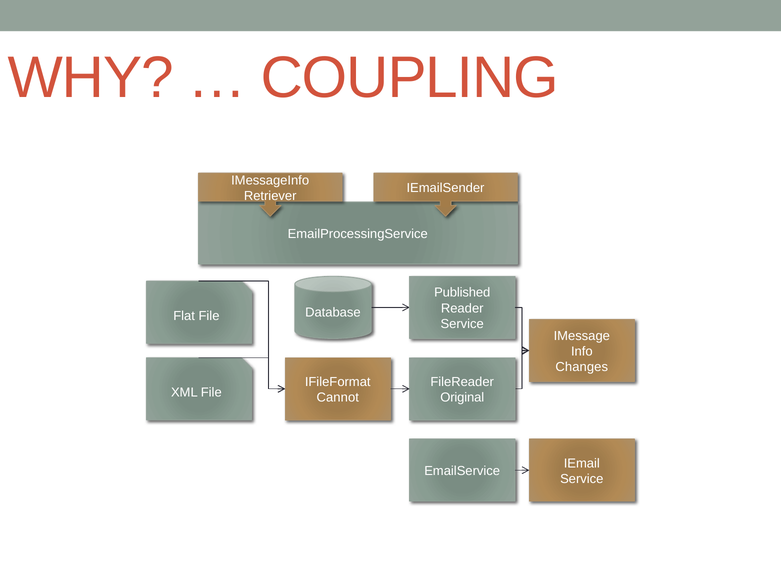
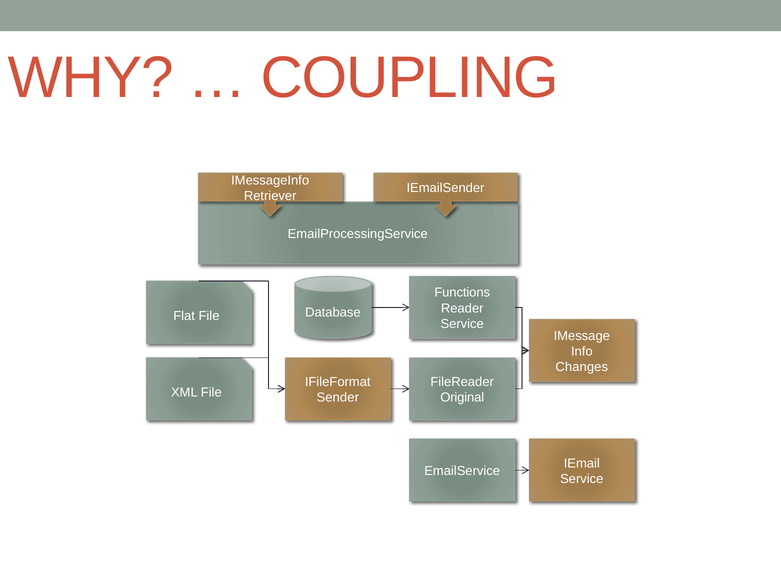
Published: Published -> Functions (462, 293)
Cannot: Cannot -> Sender (338, 397)
